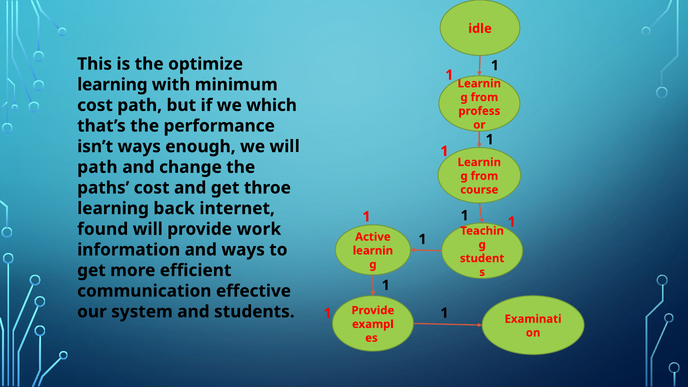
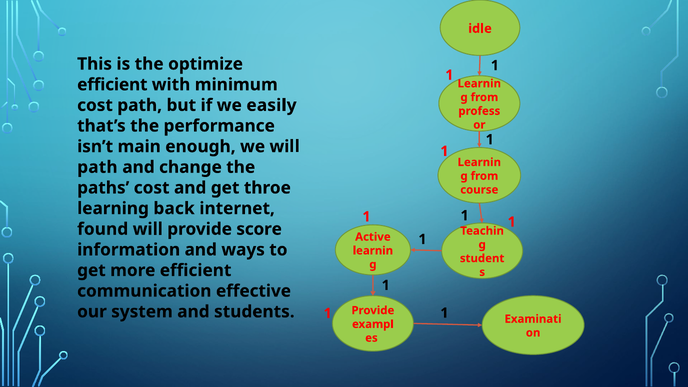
learning: learning -> efficient (112, 85)
which: which -> easily (271, 105)
isn’t ways: ways -> main (139, 147)
work: work -> score (259, 229)
